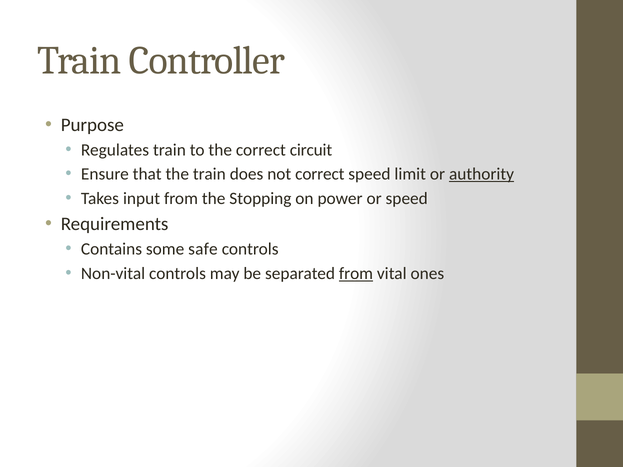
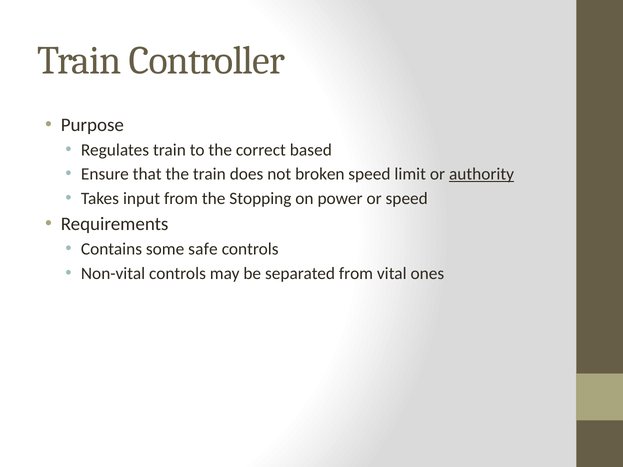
circuit: circuit -> based (311, 150)
not correct: correct -> broken (320, 174)
from underline: present -> none (356, 274)
